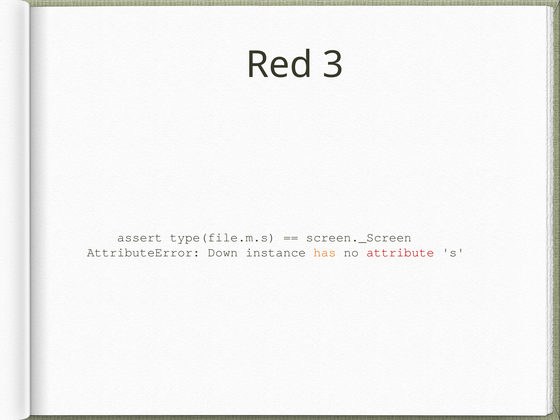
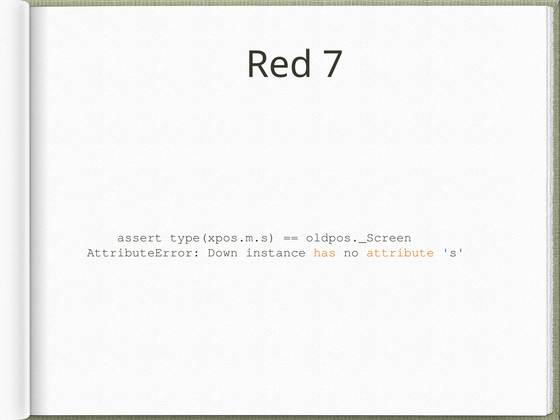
3: 3 -> 7 (333, 65)
type(file.m.s: type(file.m.s -> type(xpos.m.s (223, 237)
screen._Screen: screen._Screen -> oldpos._Screen (359, 237)
attribute colour: red -> orange (400, 252)
